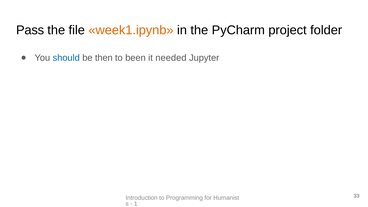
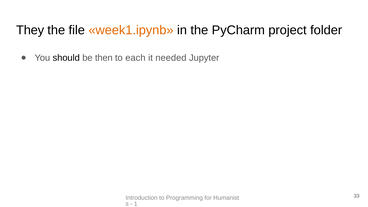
Pass: Pass -> They (30, 30)
should colour: blue -> black (66, 58)
been: been -> each (135, 58)
